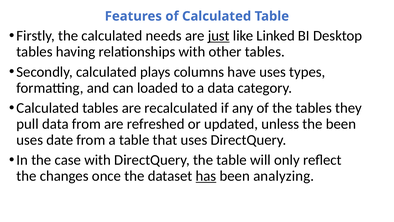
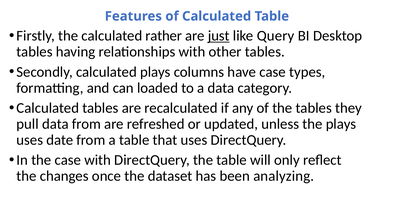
needs: needs -> rather (164, 36)
Linked: Linked -> Query (276, 36)
have uses: uses -> case (273, 72)
the been: been -> plays (341, 124)
has underline: present -> none (206, 176)
